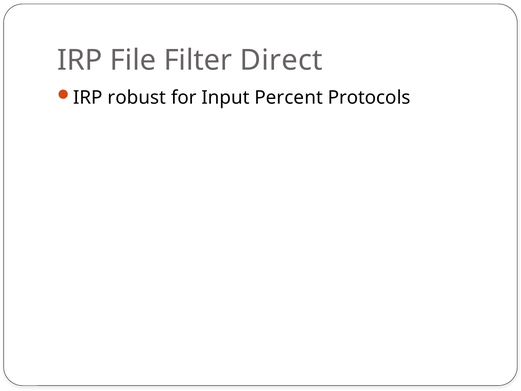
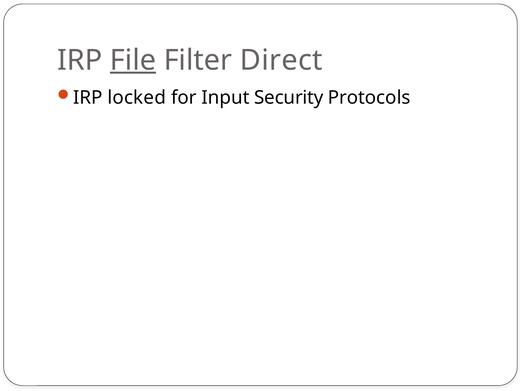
File underline: none -> present (133, 60)
robust: robust -> locked (137, 98)
Percent: Percent -> Security (289, 98)
